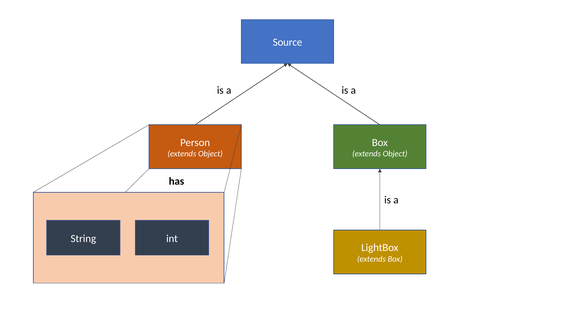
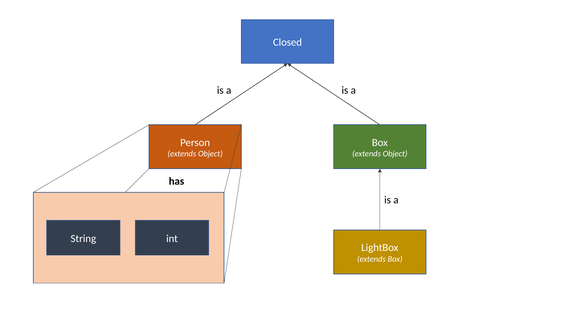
Source: Source -> Closed (288, 42)
